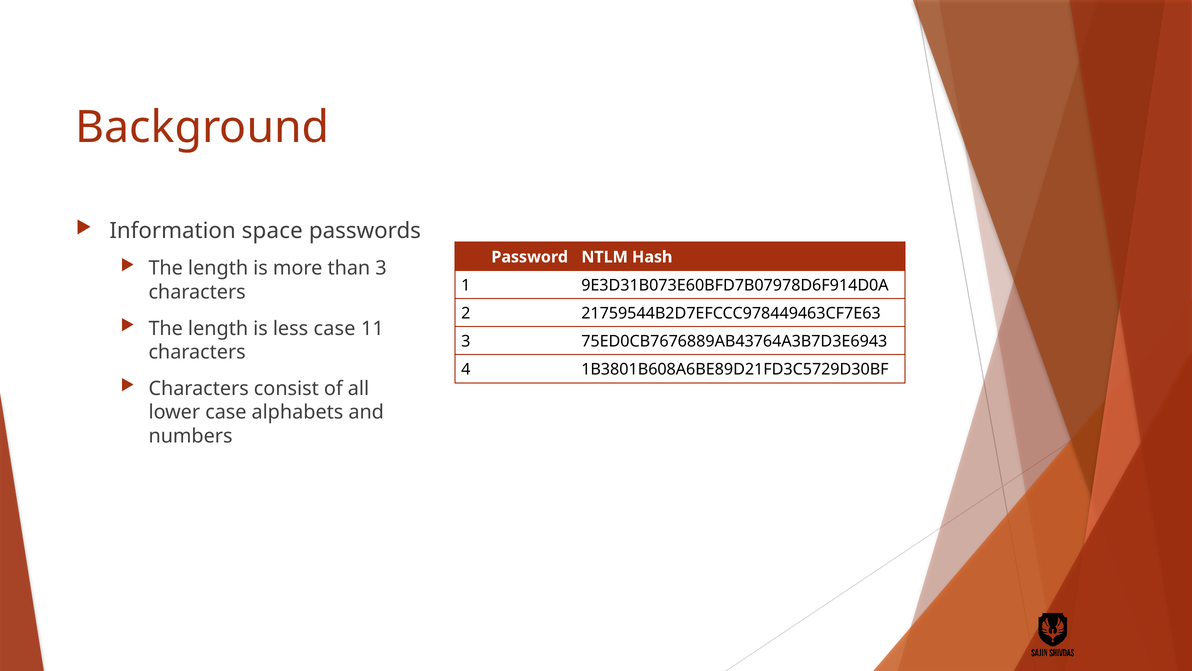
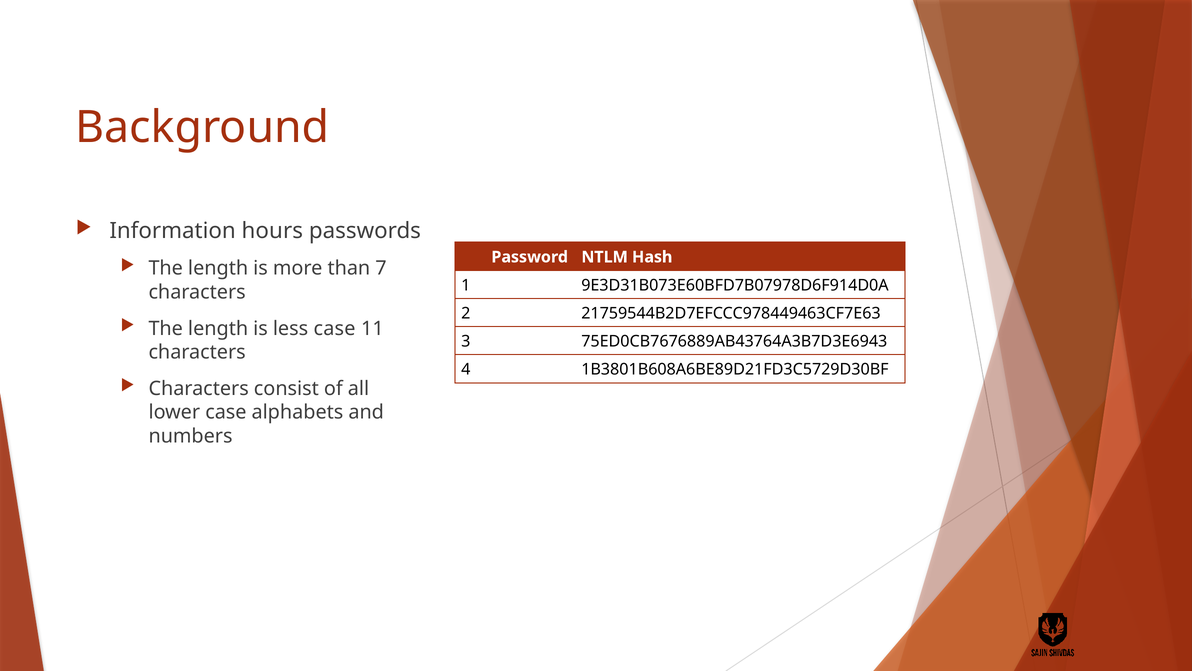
space: space -> hours (272, 231)
than 3: 3 -> 7 (381, 268)
